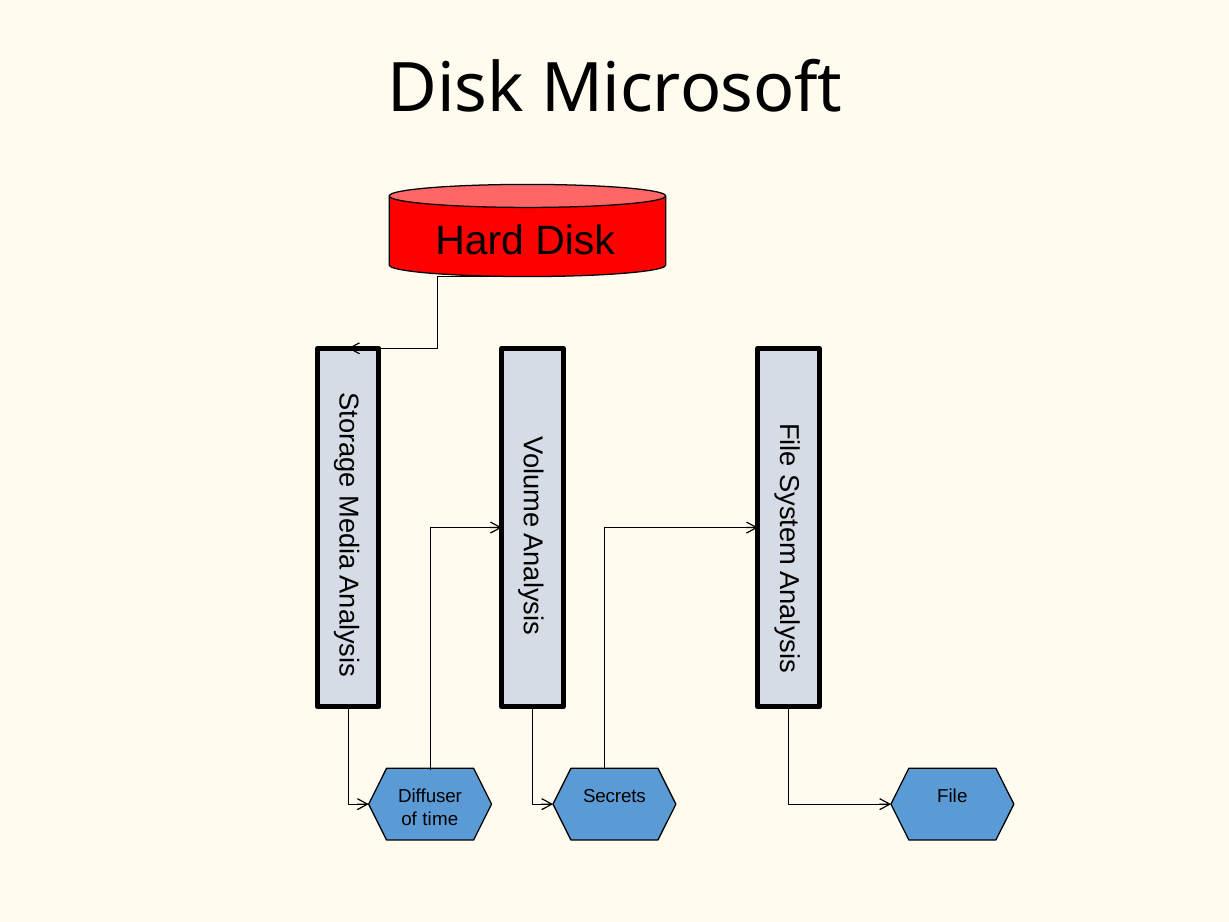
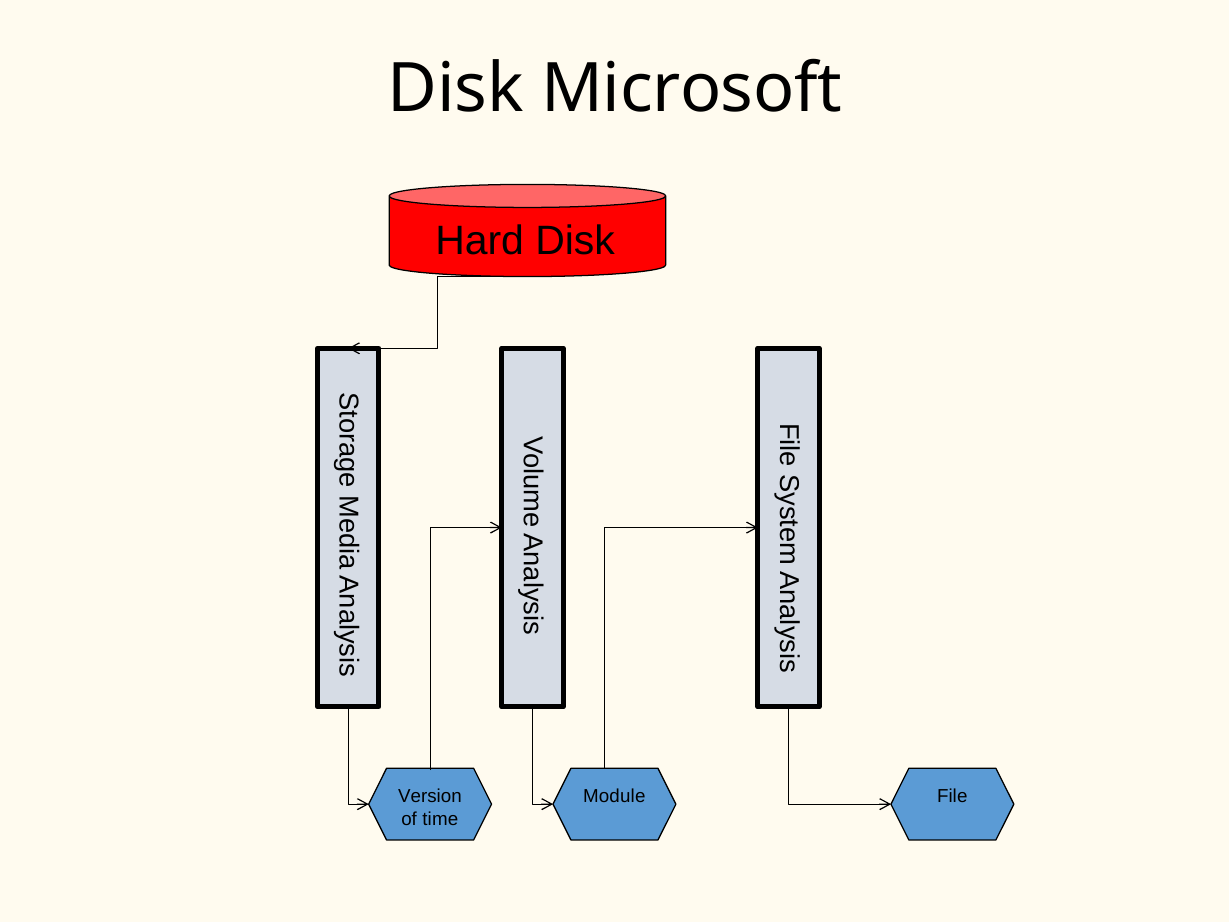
Diffuser: Diffuser -> Version (430, 796)
Secrets: Secrets -> Module (614, 796)
